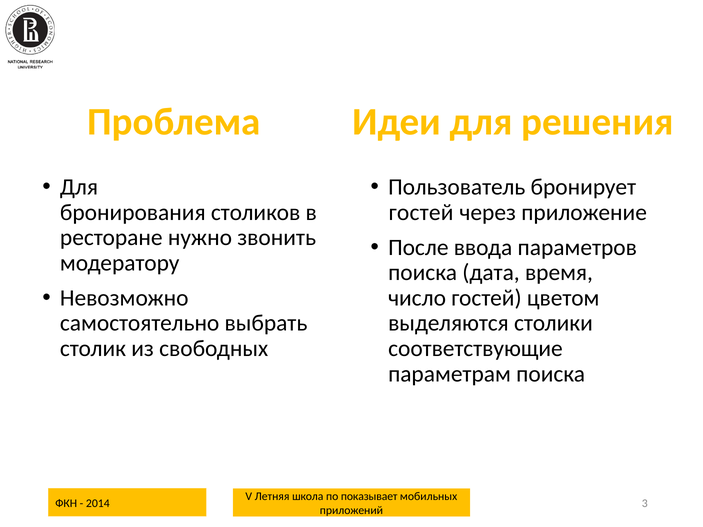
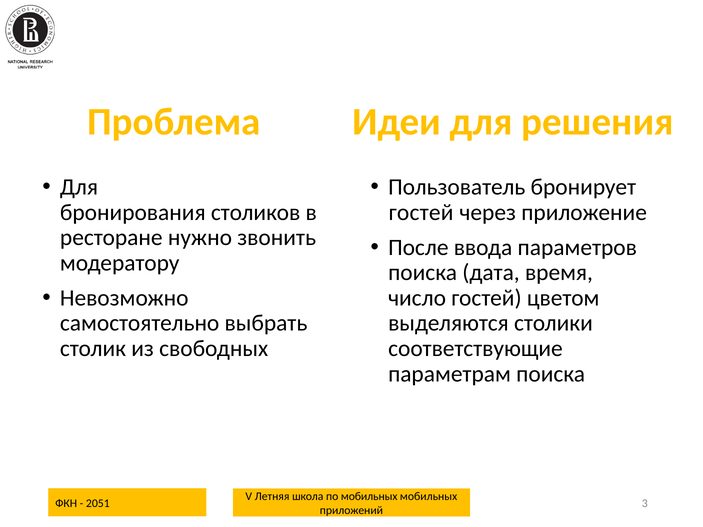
по показывает: показывает -> мобильных (369, 496)
2014: 2014 -> 2051 (98, 504)
